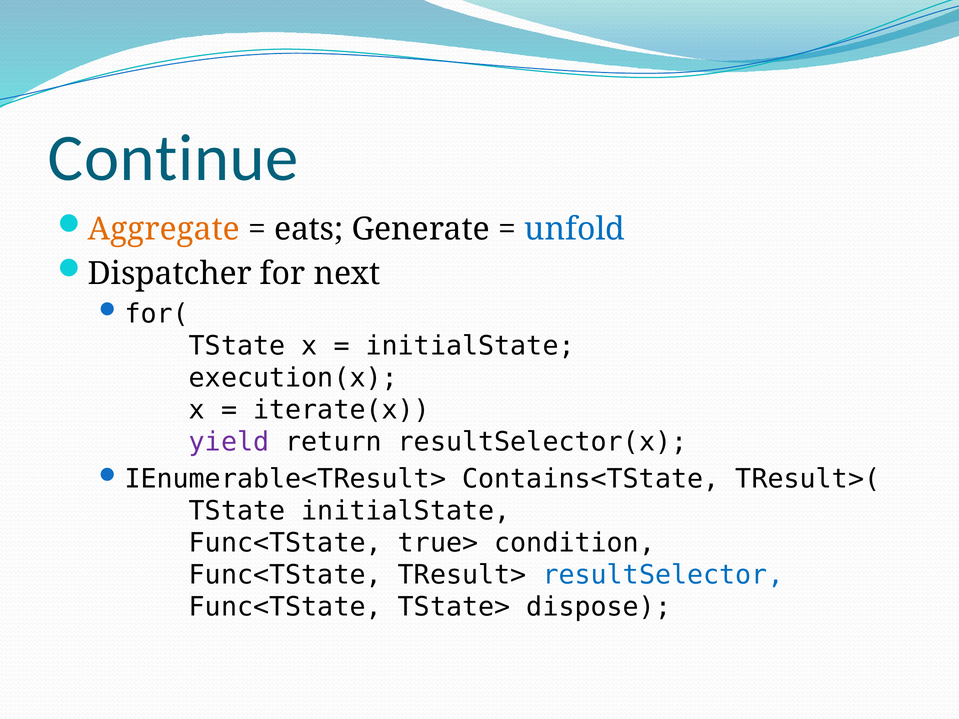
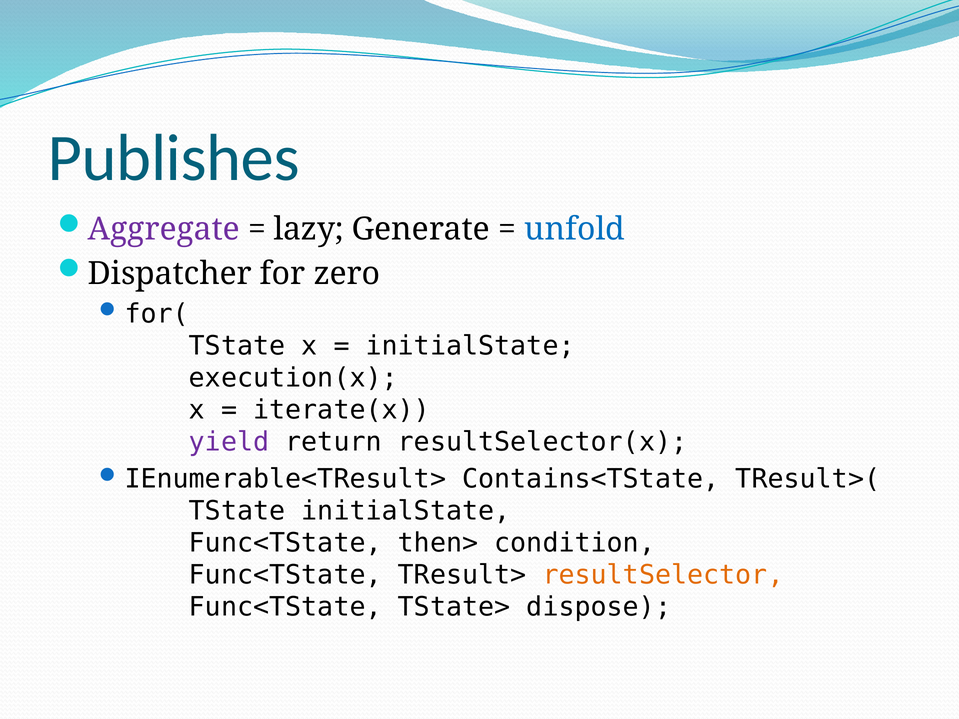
Continue: Continue -> Publishes (174, 158)
Aggregate colour: orange -> purple (164, 229)
eats: eats -> lazy (309, 229)
next: next -> zero (347, 274)
true>: true> -> then> (438, 543)
resultSelector colour: blue -> orange (663, 575)
